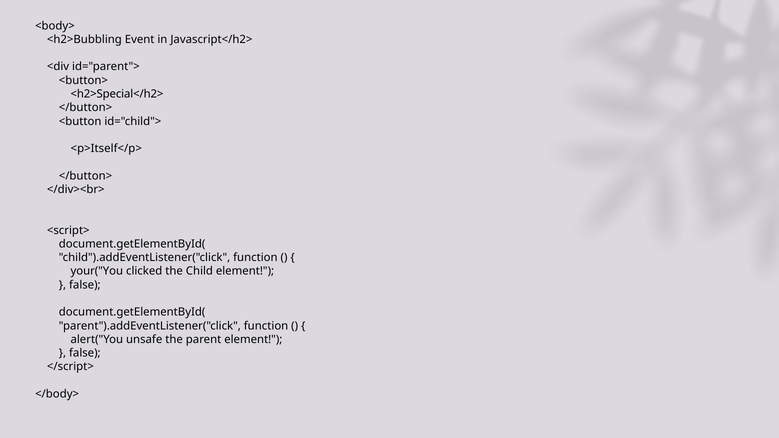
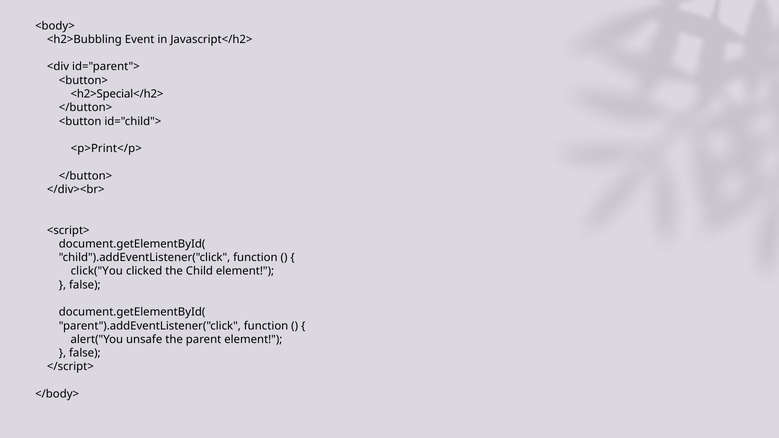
<p>Itself</p>: <p>Itself</p> -> <p>Print</p> (106, 149)
your("You: your("You -> click("You (97, 271)
